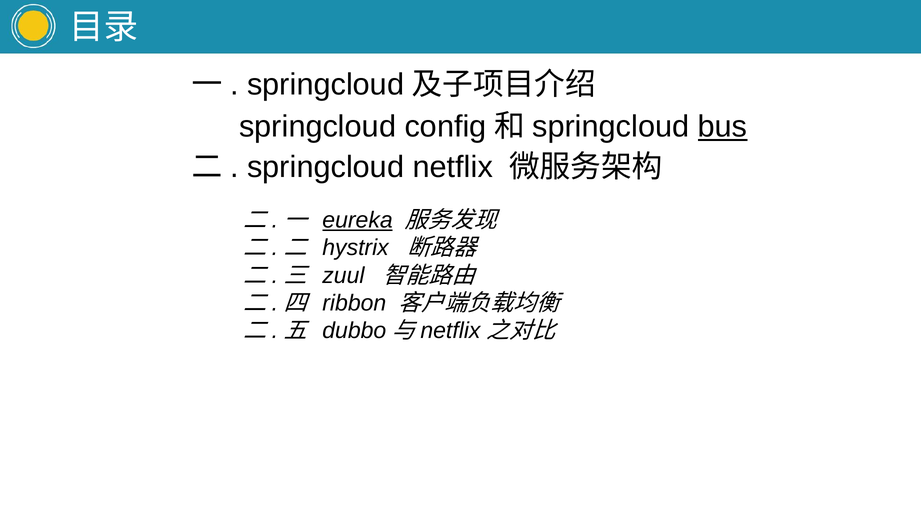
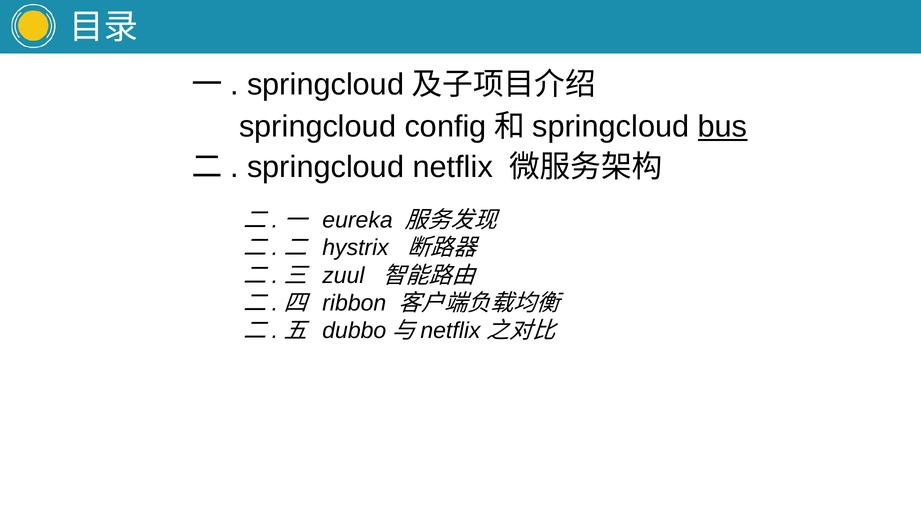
eureka underline: present -> none (358, 220)
